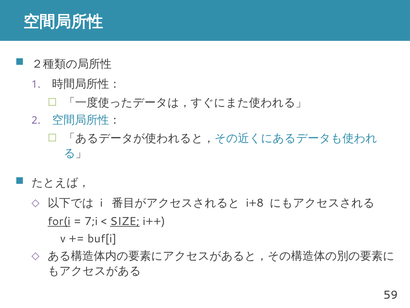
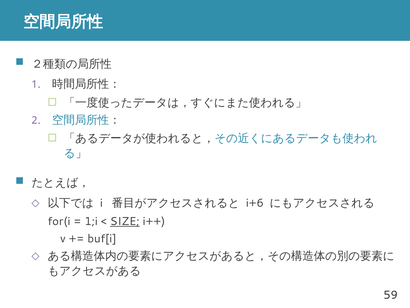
i+8: i+8 -> i+6 (255, 203)
for(i underline: present -> none (59, 221)
7;i: 7;i -> 1;i (91, 221)
